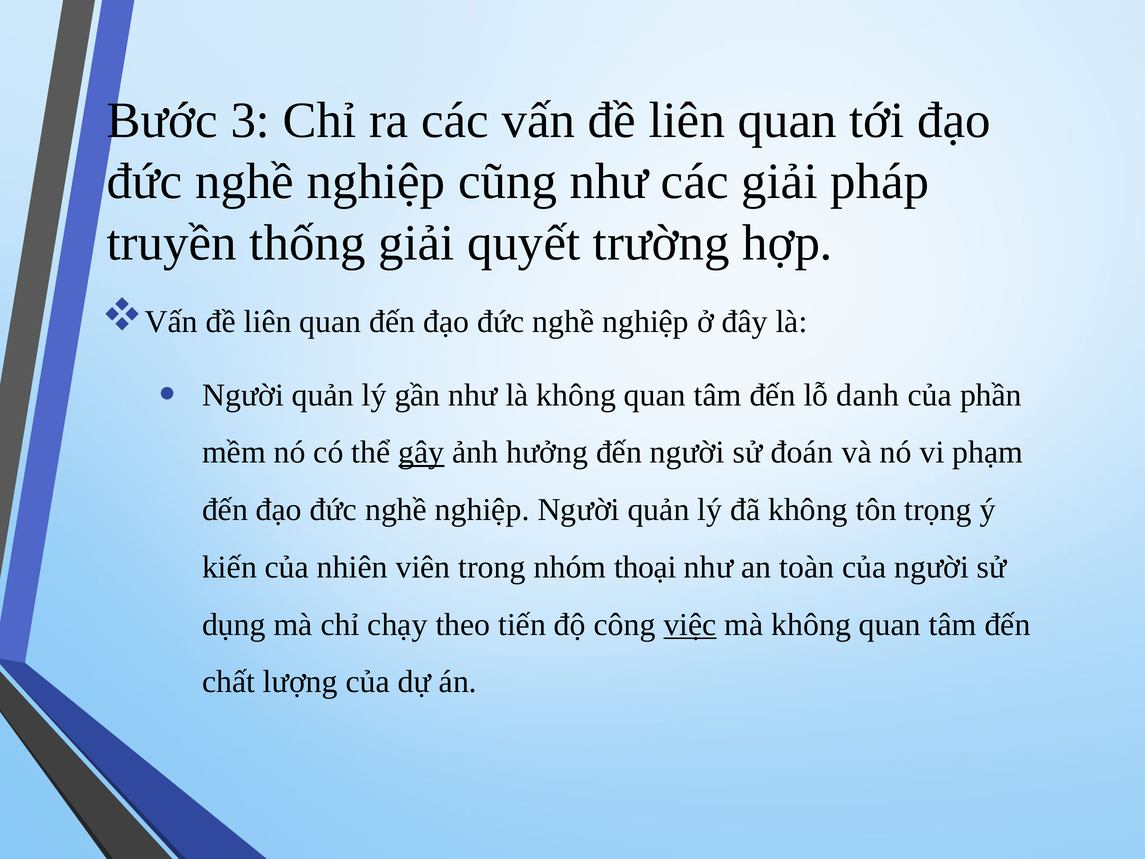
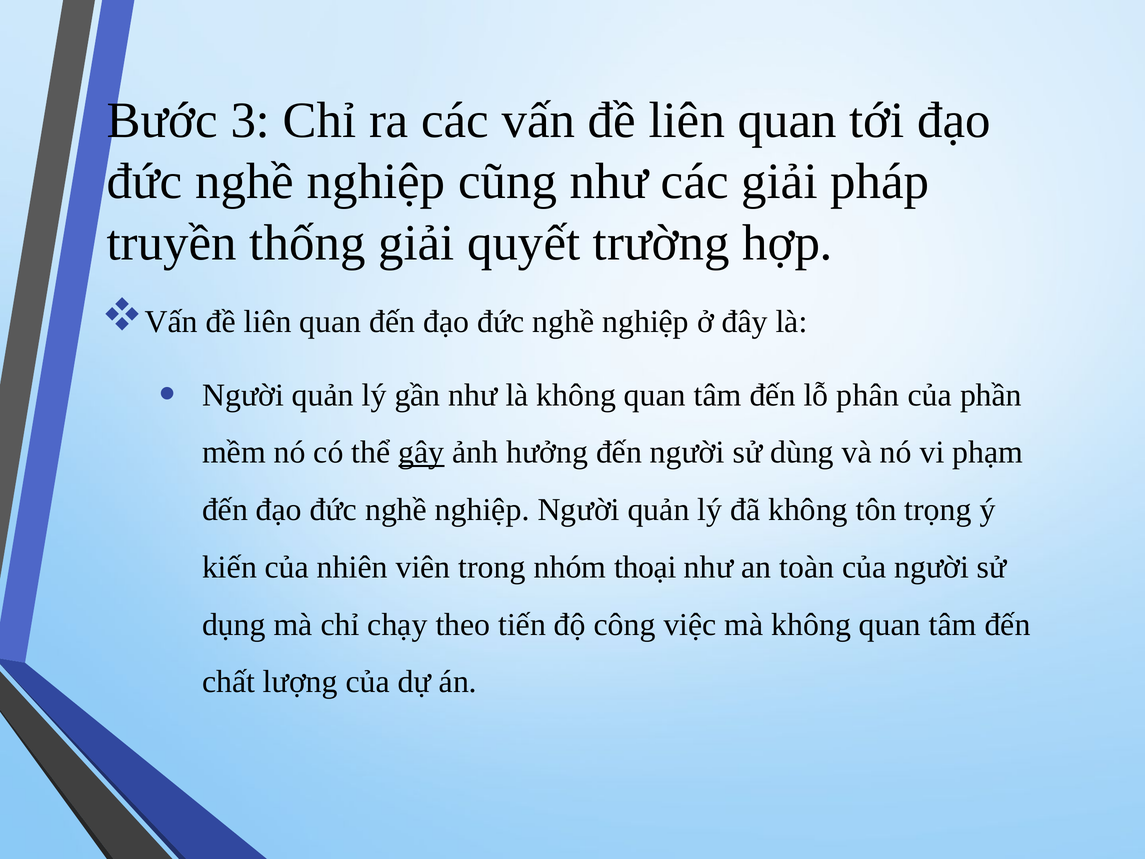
danh: danh -> phân (868, 395)
đoán: đoán -> dùng (802, 452)
việc underline: present -> none (690, 624)
